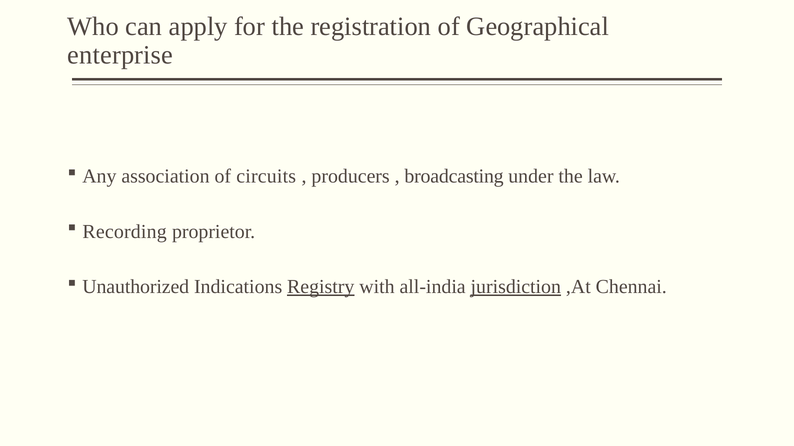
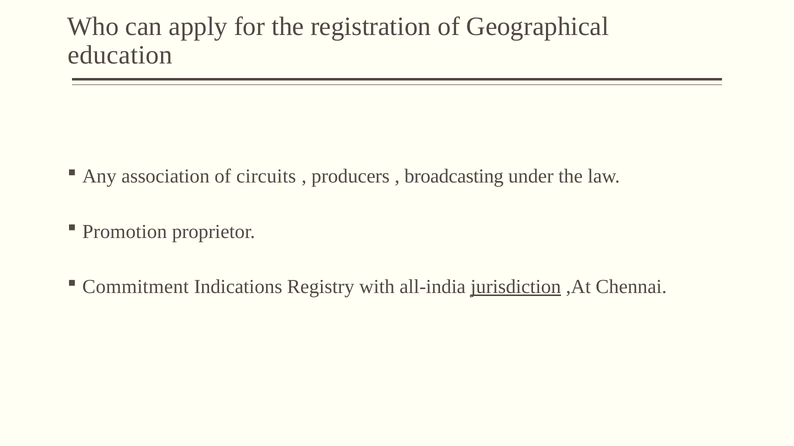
enterprise: enterprise -> education (120, 55)
Recording: Recording -> Promotion (125, 232)
Unauthorized: Unauthorized -> Commitment (136, 287)
Registry underline: present -> none (321, 287)
